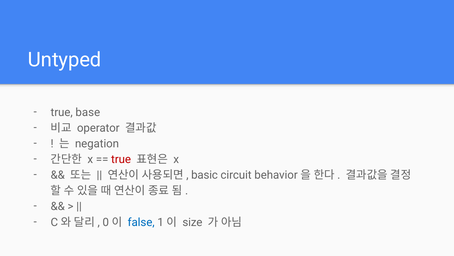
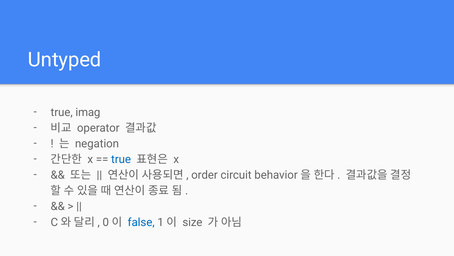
base: base -> imag (88, 112)
true colour: red -> blue (121, 159)
basic: basic -> order (204, 175)
